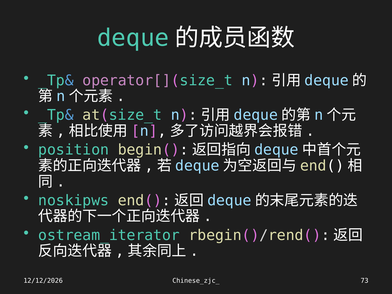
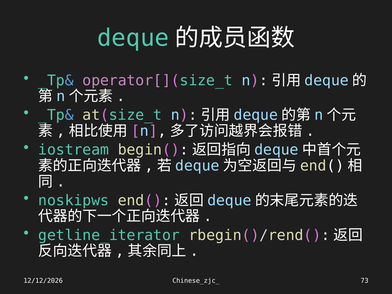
position: position -> iostream (74, 150)
ostream_iterator: ostream_iterator -> getline_iterator (109, 235)
